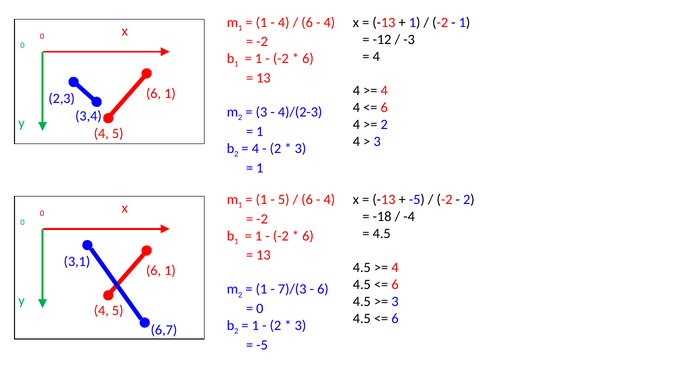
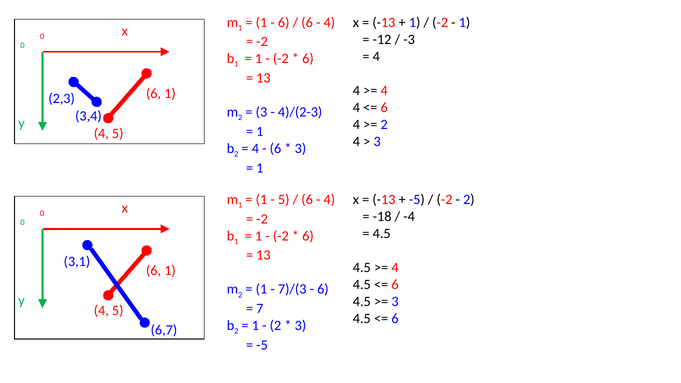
4: 4 -> 6 (284, 22)
2: 2 -> 6 (275, 149)
0: 0 -> 7 (260, 309)
